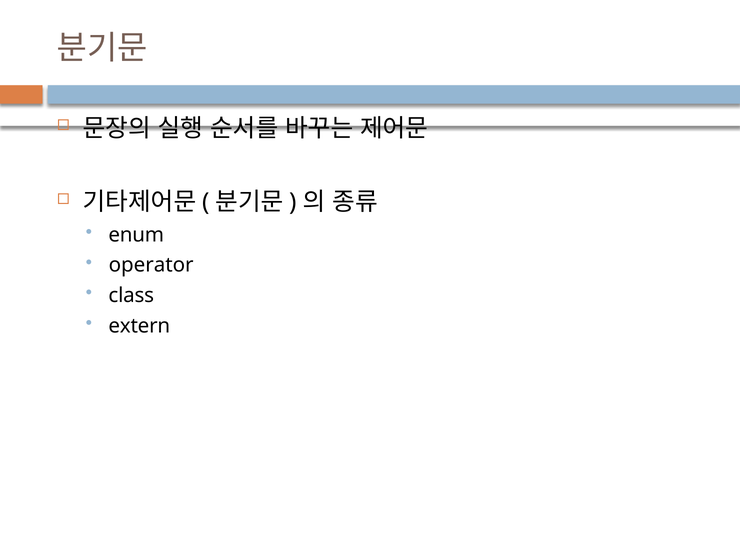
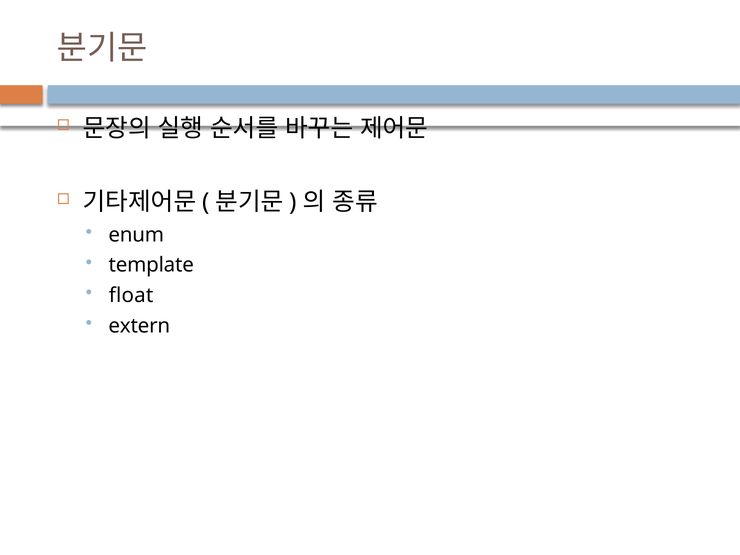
operator: operator -> template (151, 265)
class: class -> float (131, 295)
